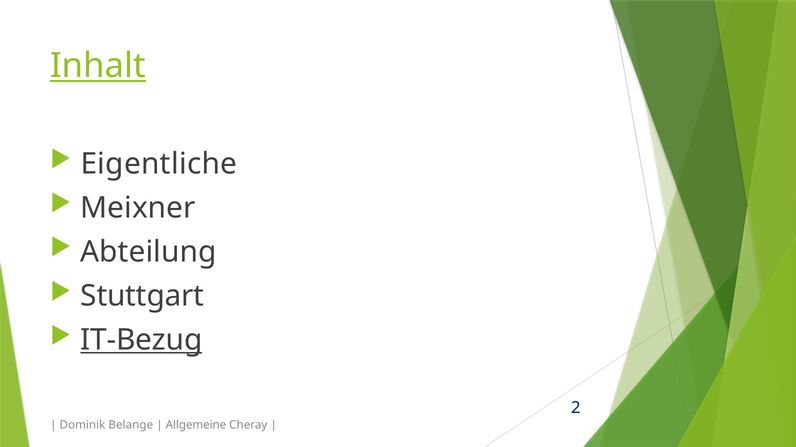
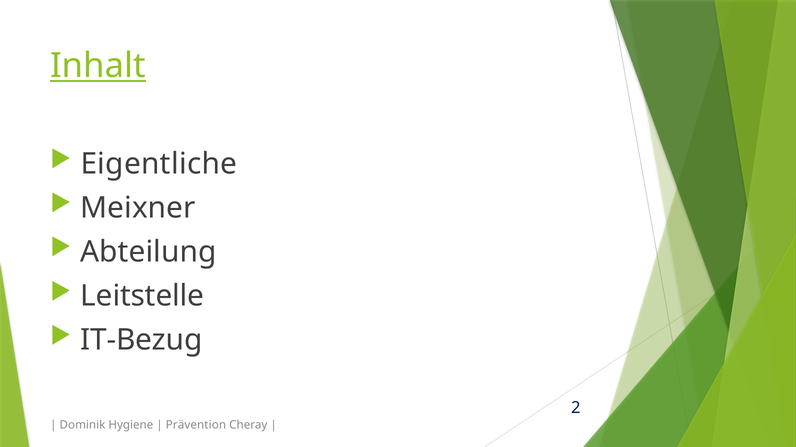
Stuttgart: Stuttgart -> Leitstelle (142, 296)
IT-Bezug underline: present -> none (141, 341)
Belange: Belange -> Hygiene (131, 425)
Allgemeine: Allgemeine -> Prävention (196, 425)
